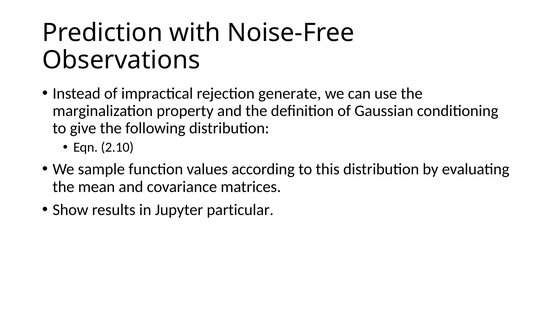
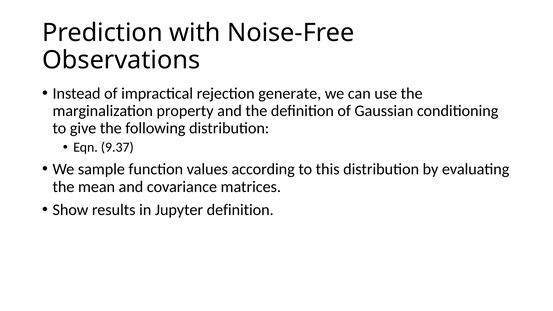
2.10: 2.10 -> 9.37 (117, 147)
Jupyter particular: particular -> definition (240, 210)
